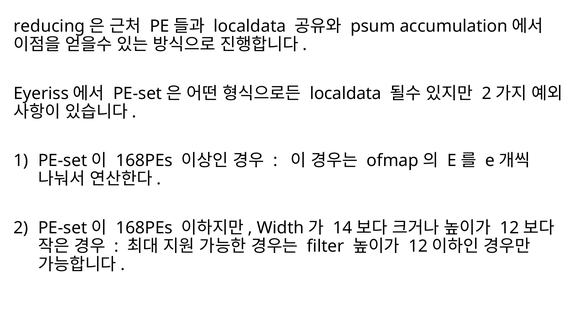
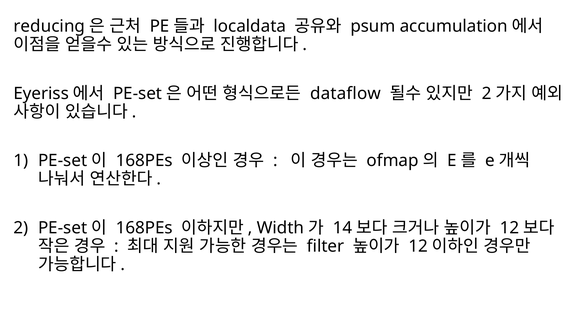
localdata: localdata -> dataflow (345, 94)
